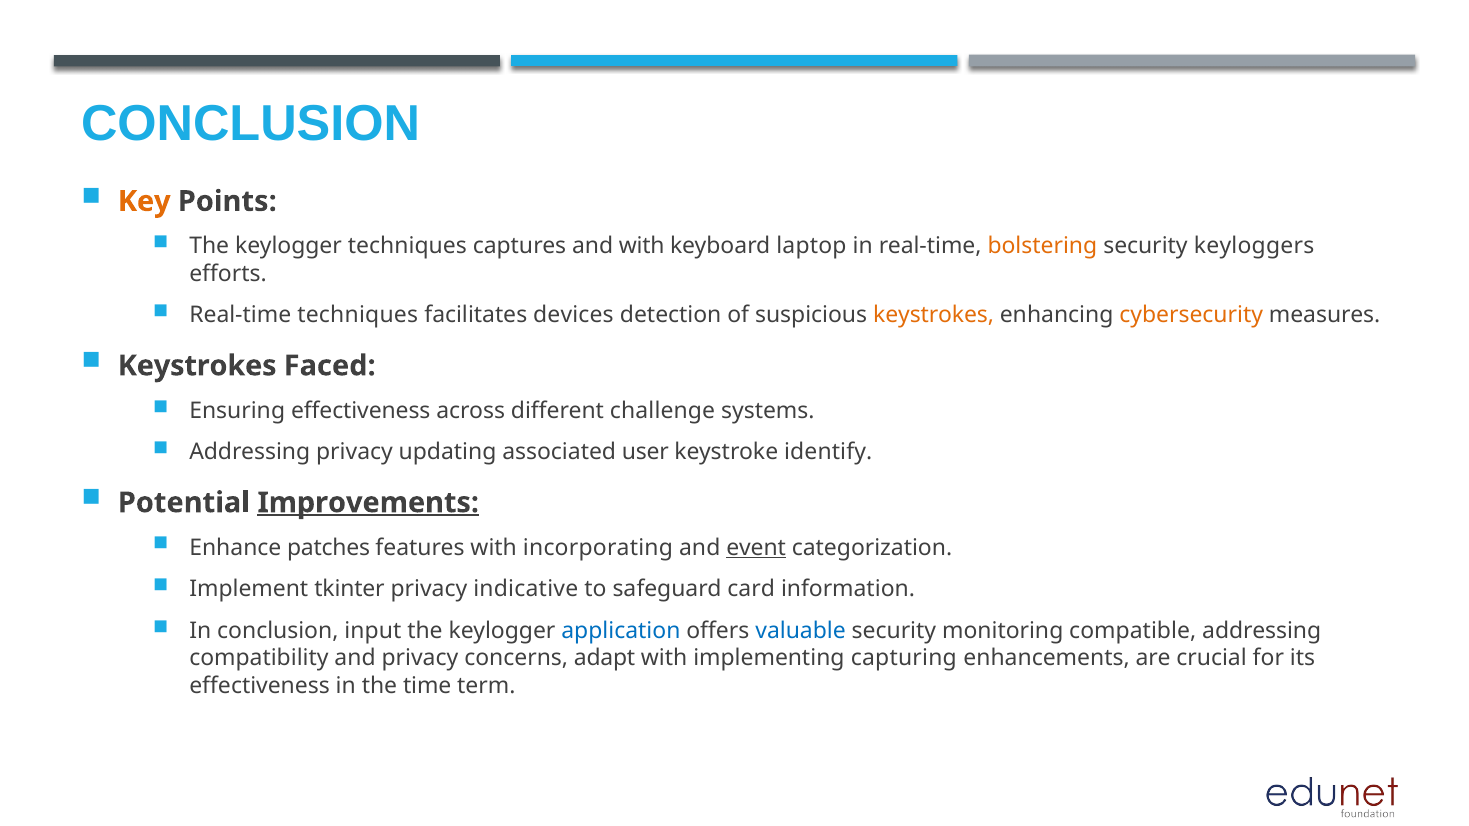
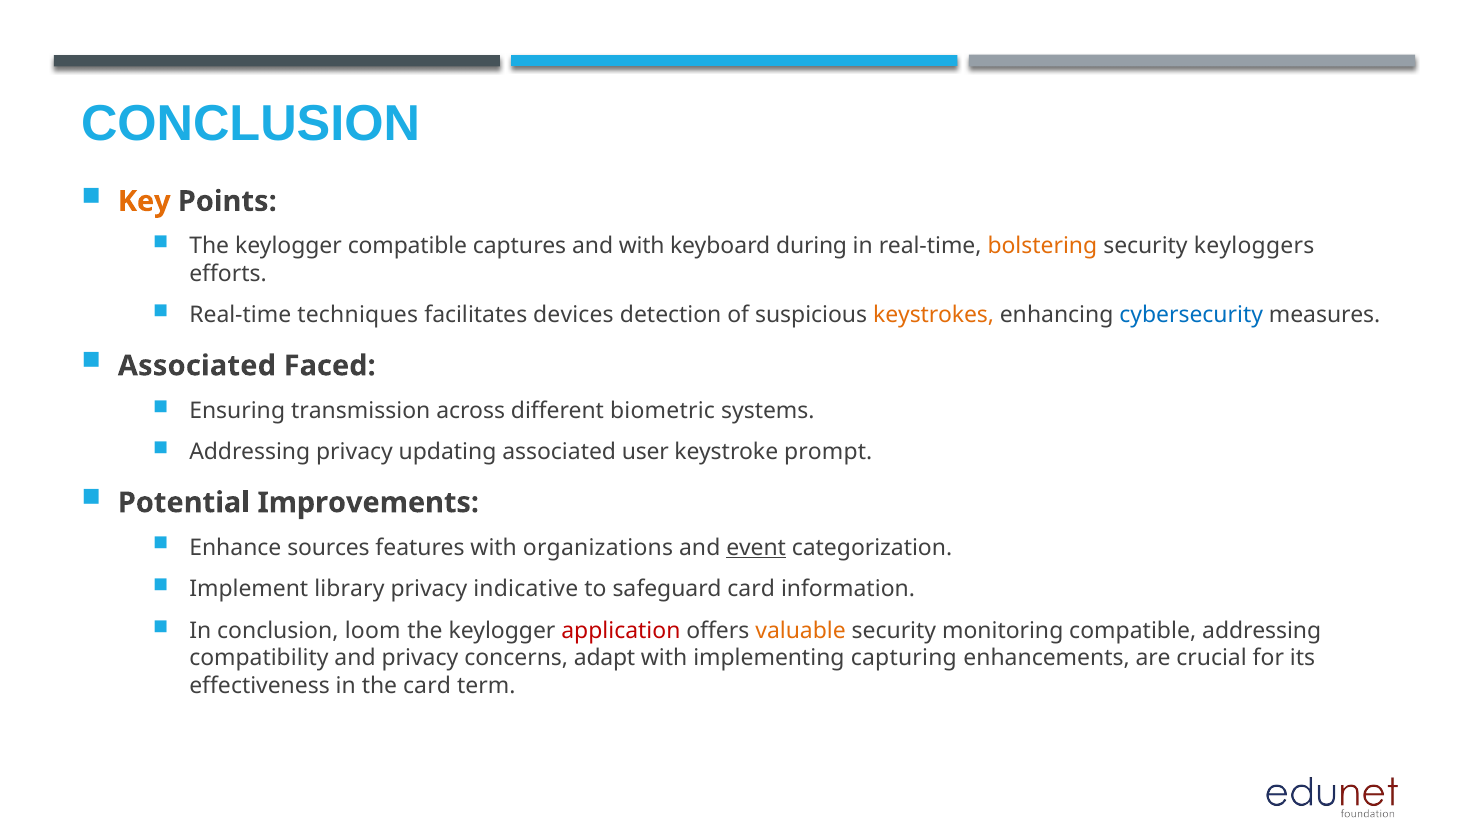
keylogger techniques: techniques -> compatible (407, 246)
laptop: laptop -> during (812, 246)
cybersecurity colour: orange -> blue (1191, 315)
Keystrokes: Keystrokes -> Associated (197, 366)
Ensuring effectiveness: effectiveness -> transmission (361, 411)
challenge: challenge -> biometric (663, 411)
identify: identify -> prompt (828, 452)
Improvements underline: present -> none (368, 503)
patches: patches -> sources (329, 548)
incorporating: incorporating -> organizations (598, 548)
tkinter: tkinter -> library (349, 589)
input: input -> loom (373, 631)
application colour: blue -> red (621, 631)
valuable colour: blue -> orange (801, 631)
the time: time -> card (427, 686)
